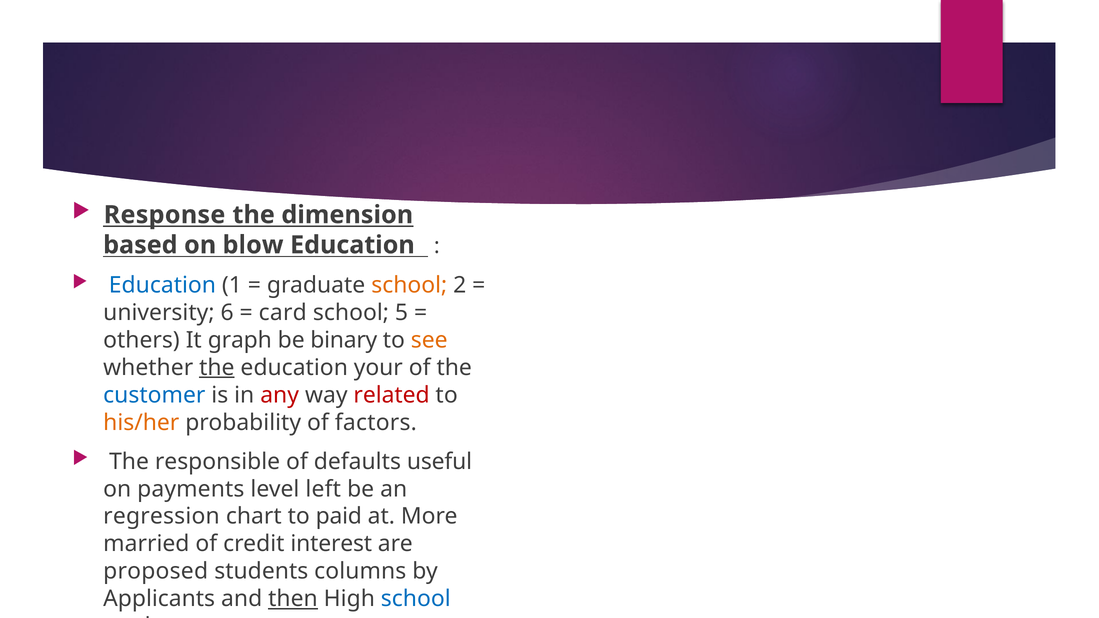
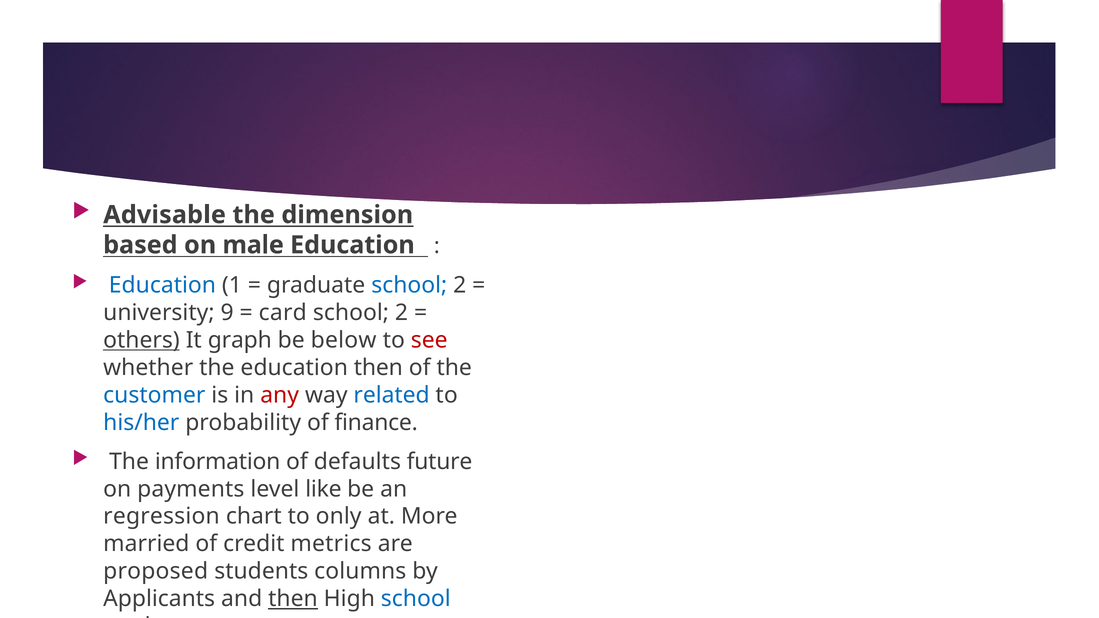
Response: Response -> Advisable (165, 215)
blow: blow -> male (253, 245)
school colour: orange -> blue (409, 285)
6: 6 -> 9 (227, 313)
5: 5 -> 2 (402, 313)
others underline: none -> present (141, 340)
binary: binary -> below (344, 340)
see colour: orange -> red (429, 340)
the underline: present -> none (217, 368)
education your: your -> then (378, 368)
related colour: red -> blue (392, 395)
his/her colour: orange -> blue (141, 423)
factors: factors -> finance (376, 423)
responsible: responsible -> information (218, 462)
useful: useful -> future (440, 462)
left: left -> like (323, 489)
paid: paid -> only (339, 517)
interest: interest -> metrics (331, 544)
